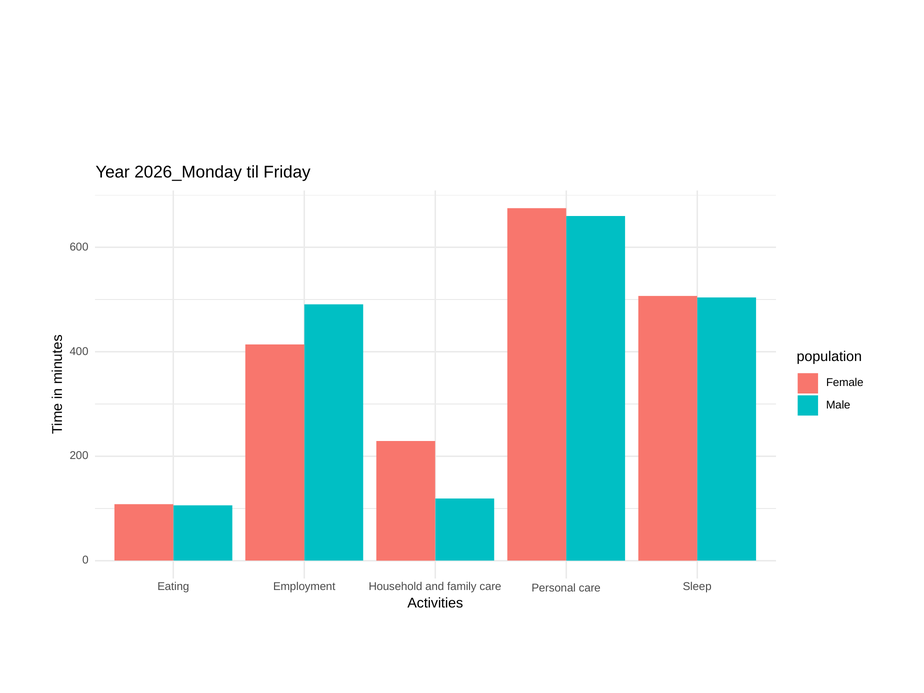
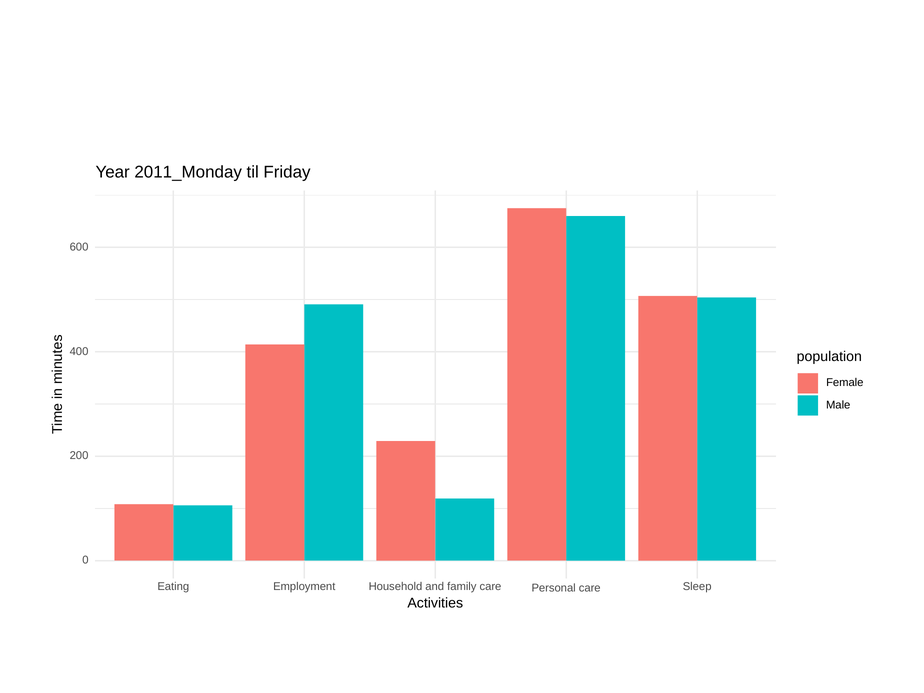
2026_Monday: 2026_Monday -> 2011_Monday (188, 172)
